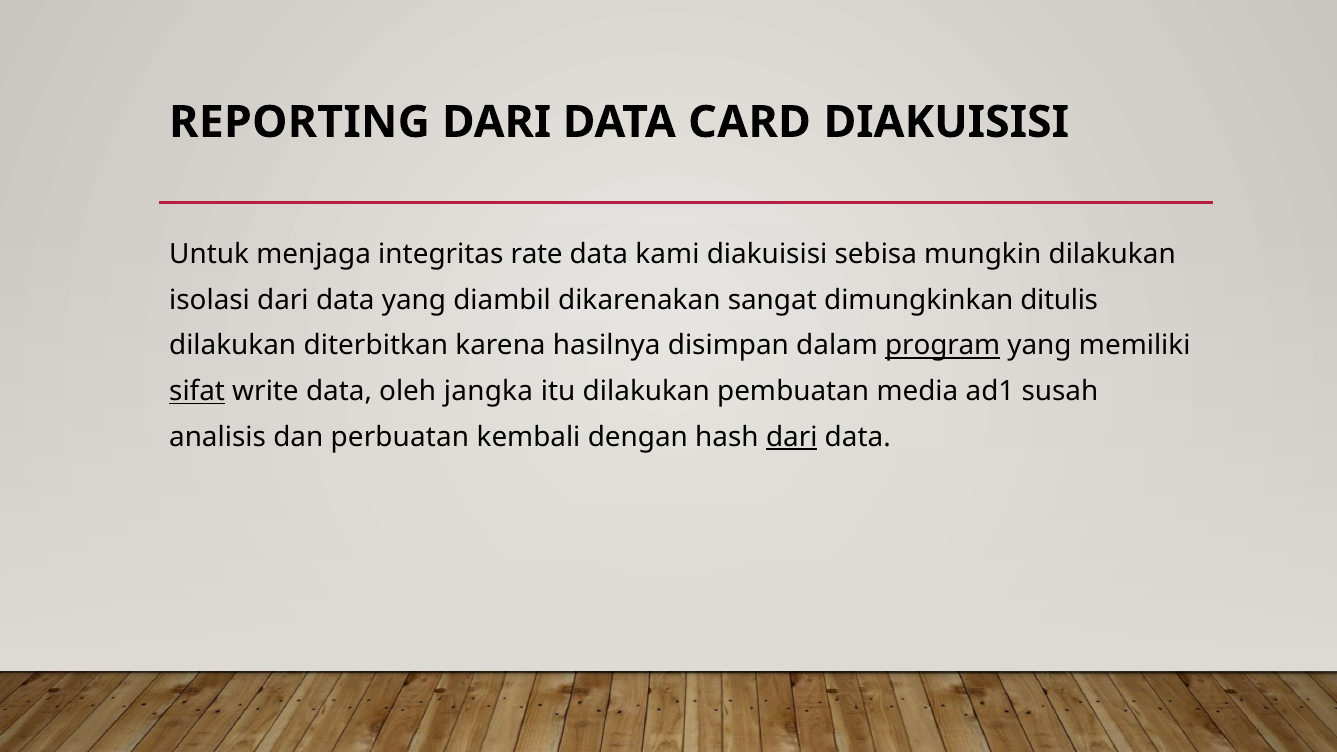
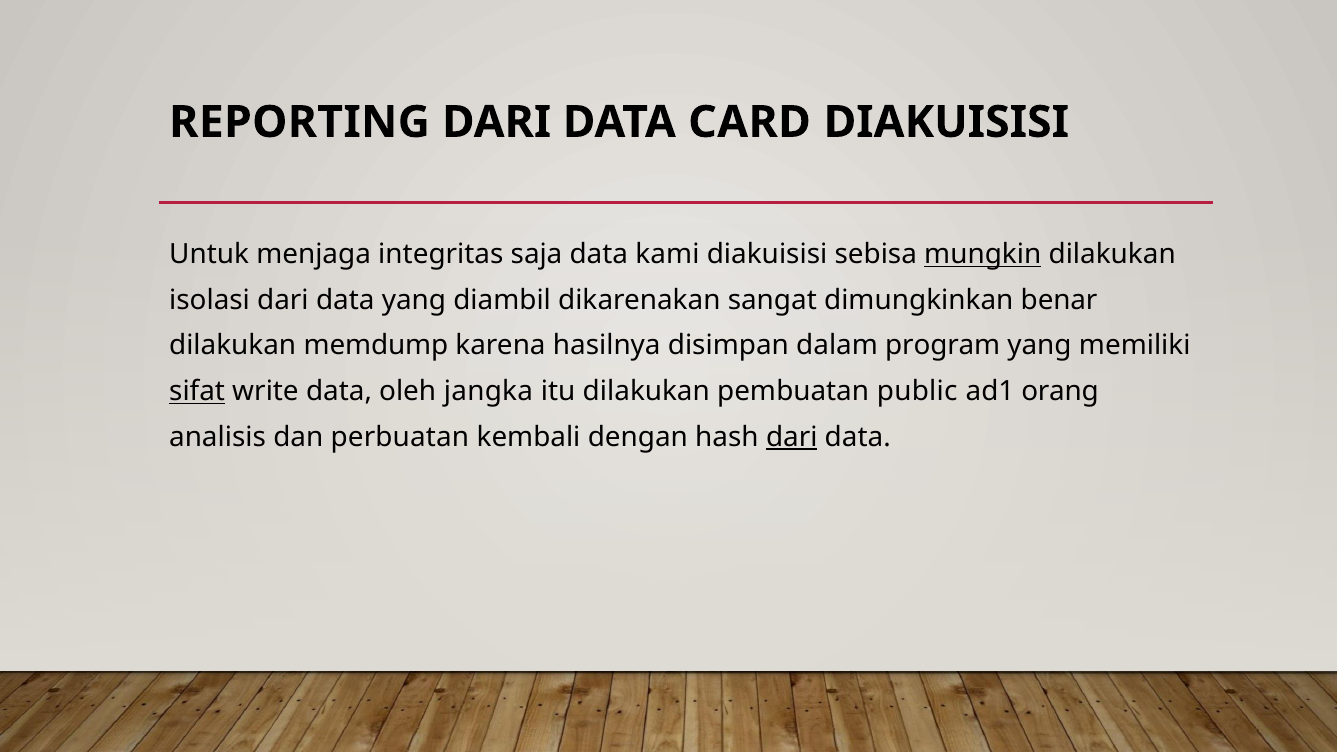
rate: rate -> saja (537, 254)
mungkin underline: none -> present (983, 254)
ditulis: ditulis -> benar (1059, 300)
diterbitkan: diterbitkan -> memdump (376, 346)
program underline: present -> none (943, 346)
media: media -> public (917, 392)
susah: susah -> orang (1060, 392)
